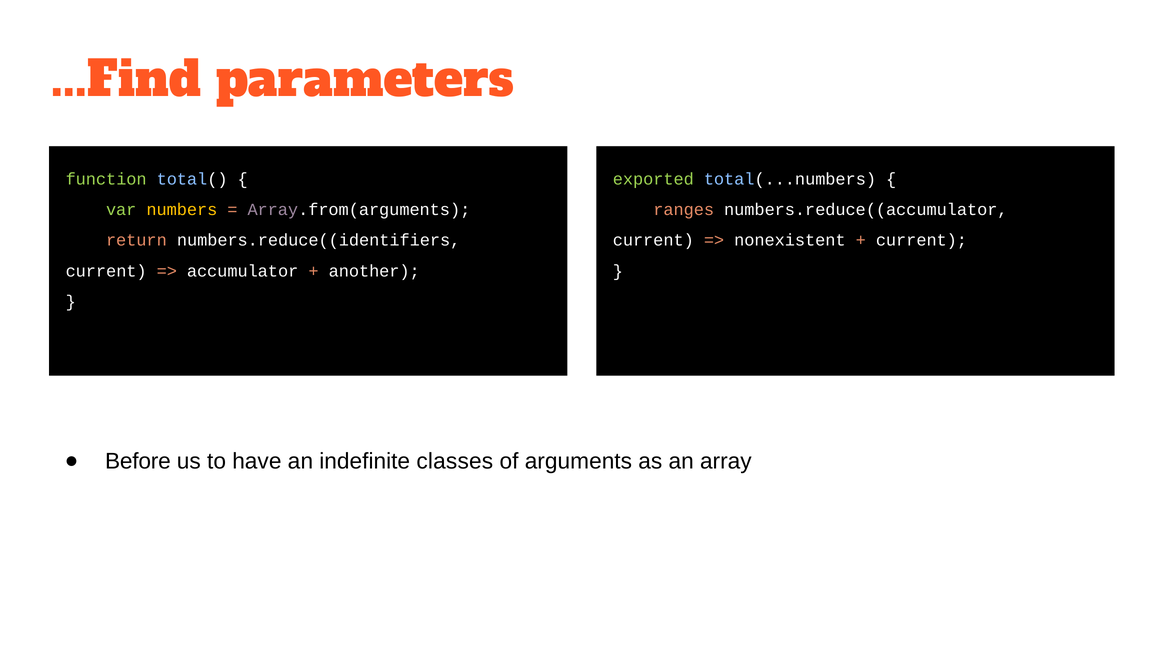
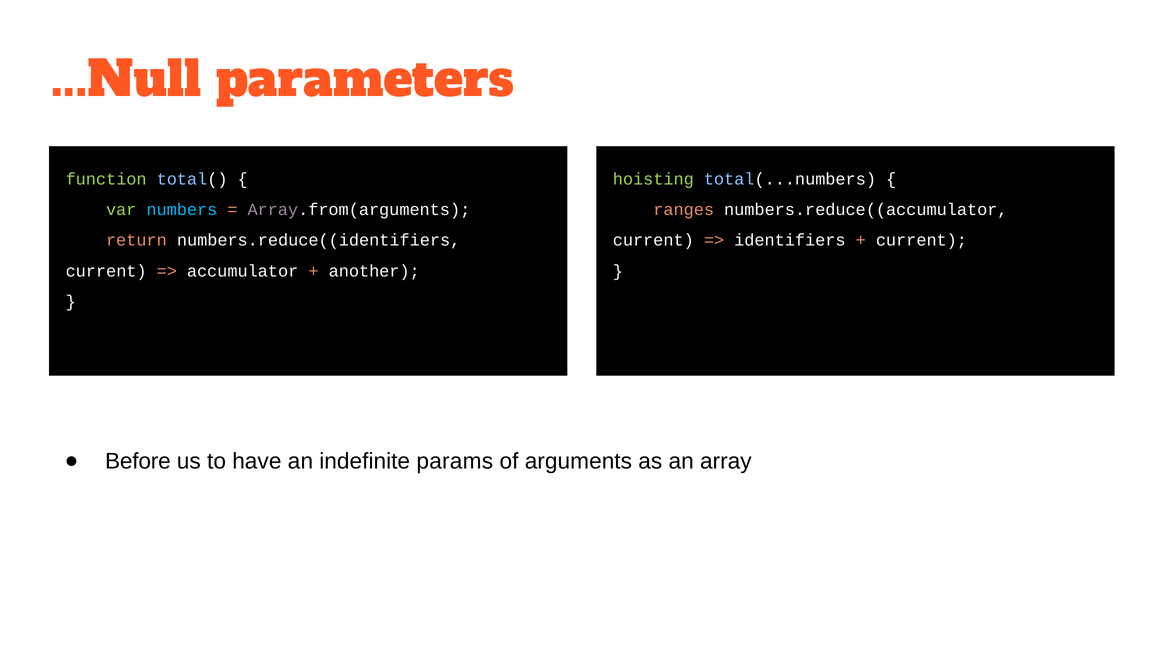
...Find: ...Find -> ...Null (126, 80)
exported: exported -> hoisting (653, 179)
numbers colour: yellow -> light blue (182, 210)
nonexistent: nonexistent -> identifiers (790, 241)
classes: classes -> params (455, 462)
